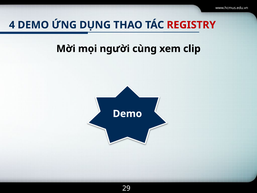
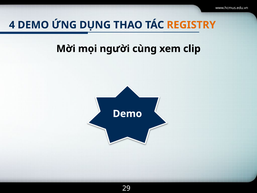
REGISTRY colour: red -> orange (191, 25)
